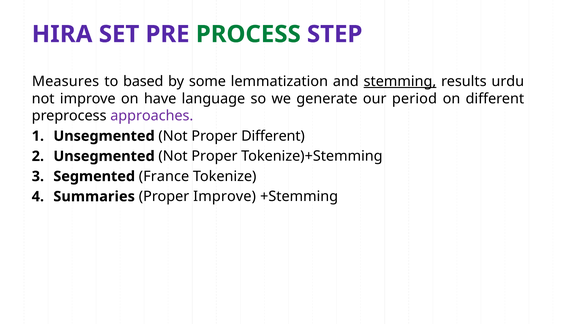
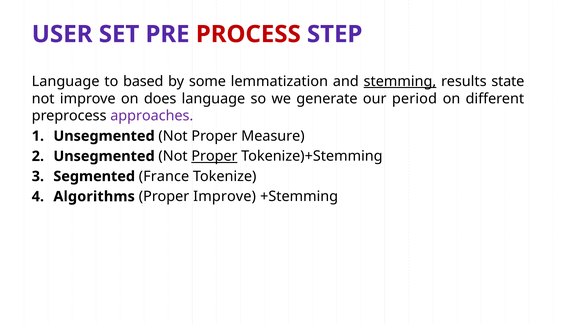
HIRA: HIRA -> USER (62, 34)
PROCESS colour: green -> red (248, 34)
Measures: Measures -> Language (66, 81)
urdu: urdu -> state (508, 81)
have: have -> does (160, 99)
Proper Different: Different -> Measure (273, 136)
Proper underline: none -> present (214, 156)
Summaries: Summaries -> Algorithms (94, 197)
